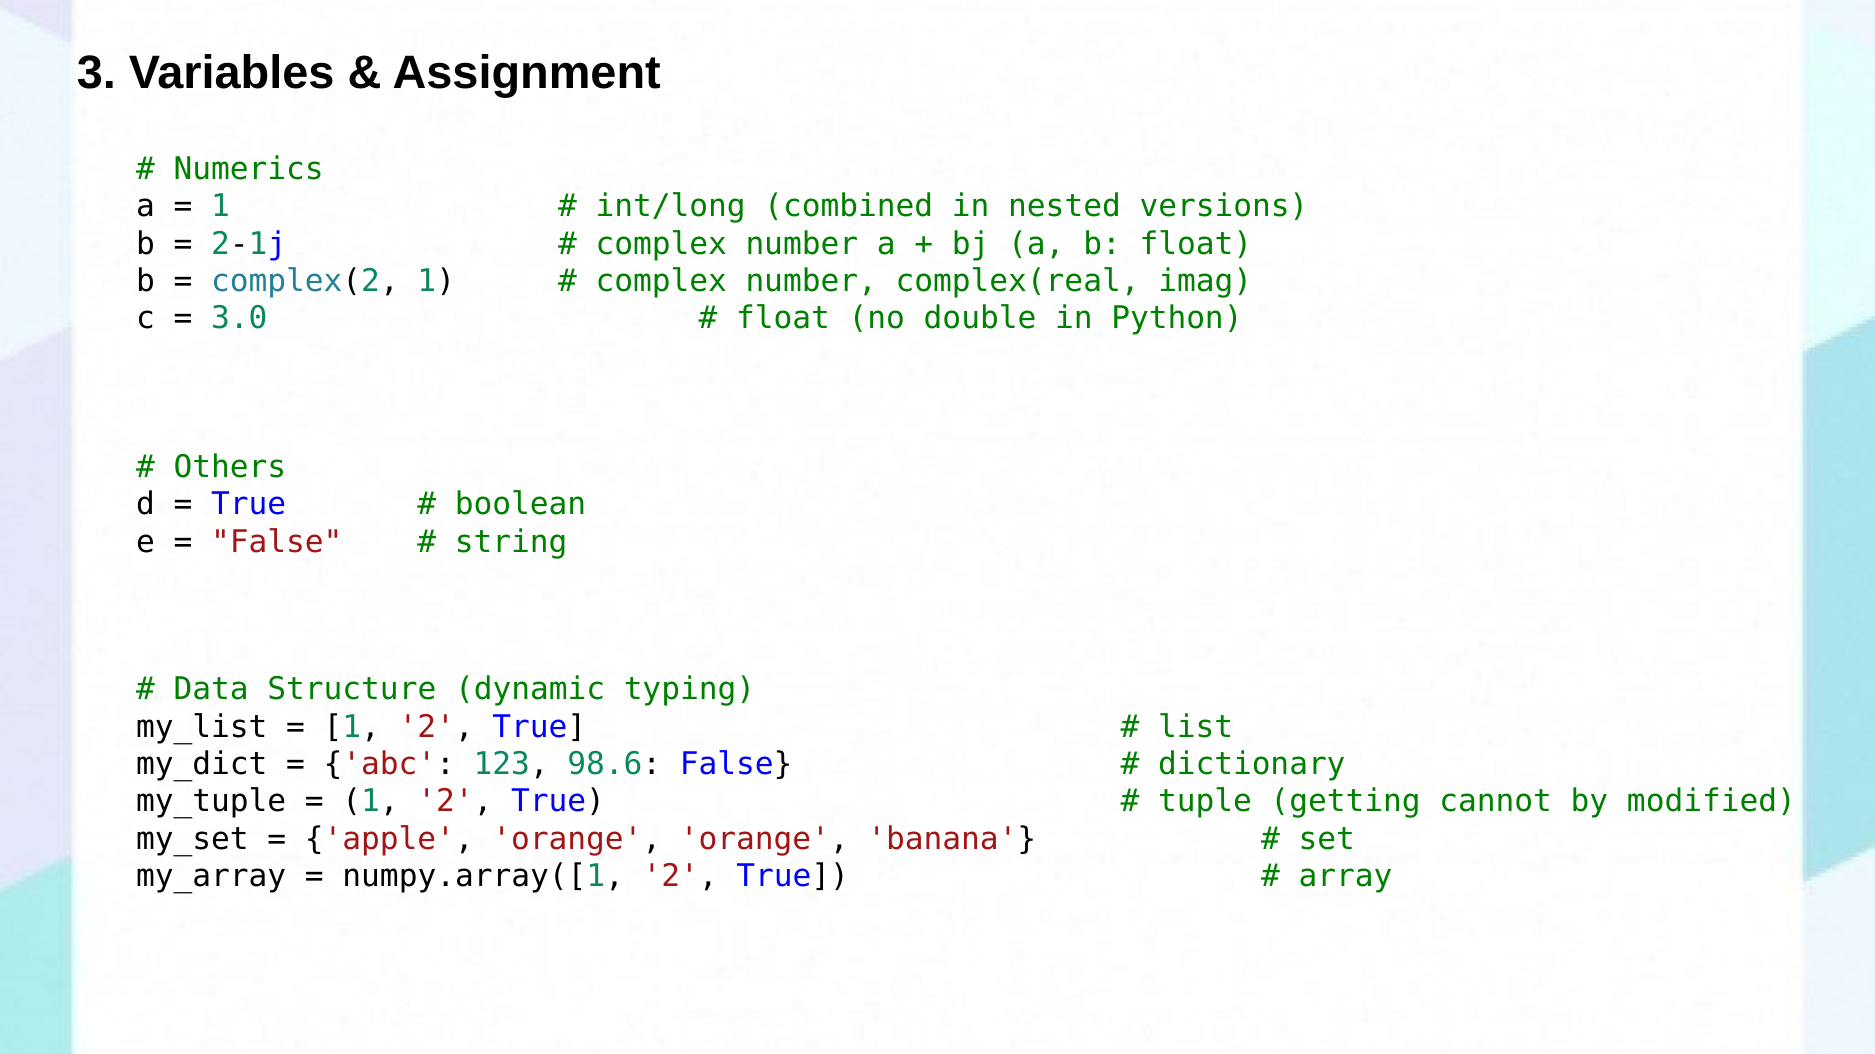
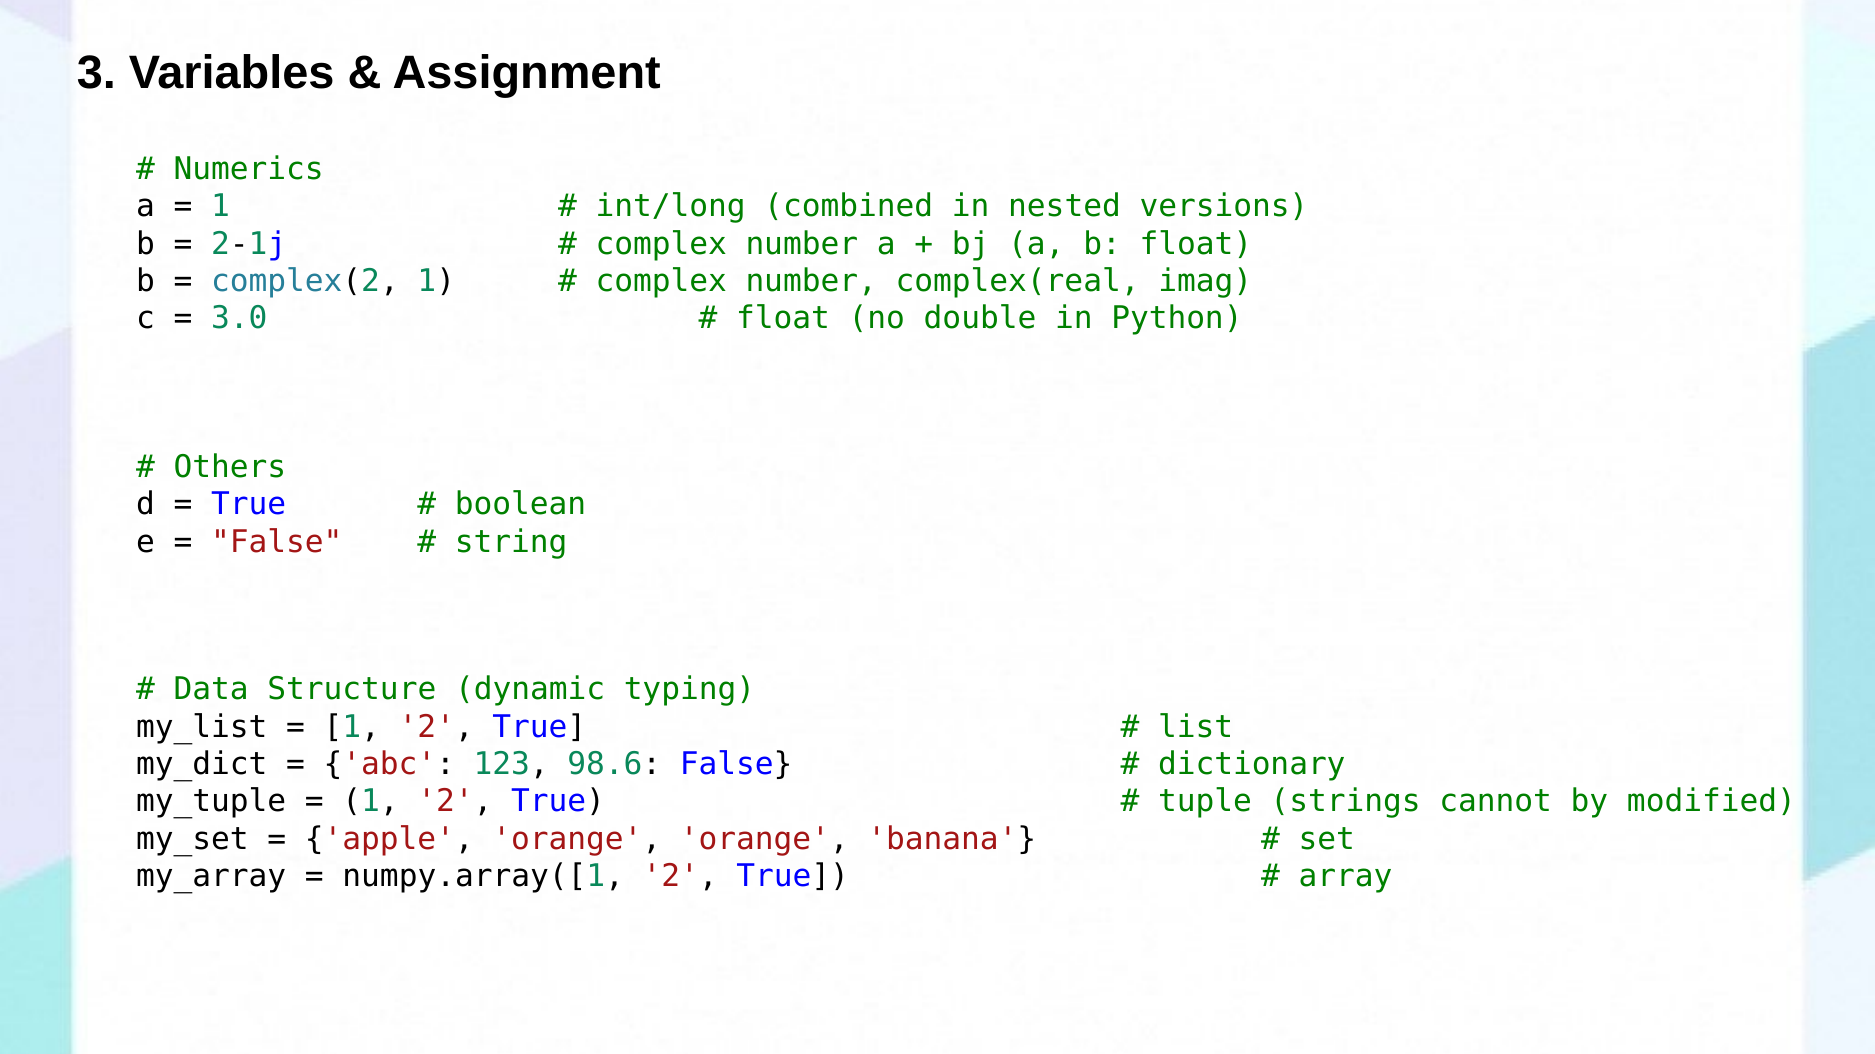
getting: getting -> strings (1346, 802)
